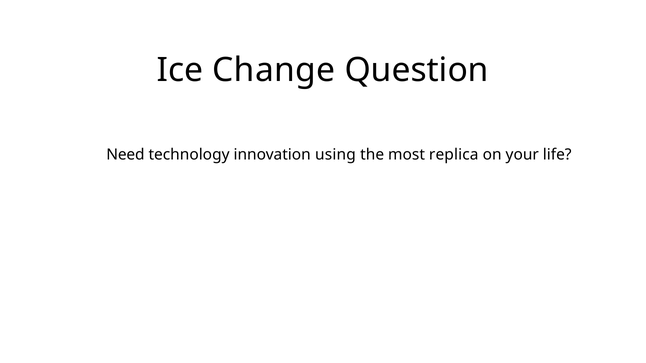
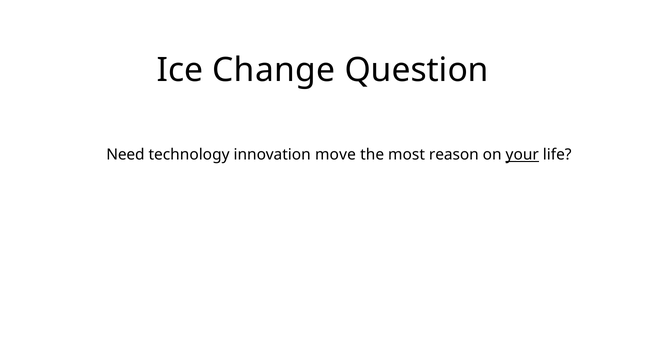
using: using -> move (335, 155)
replica: replica -> reason (454, 155)
your underline: none -> present (522, 155)
